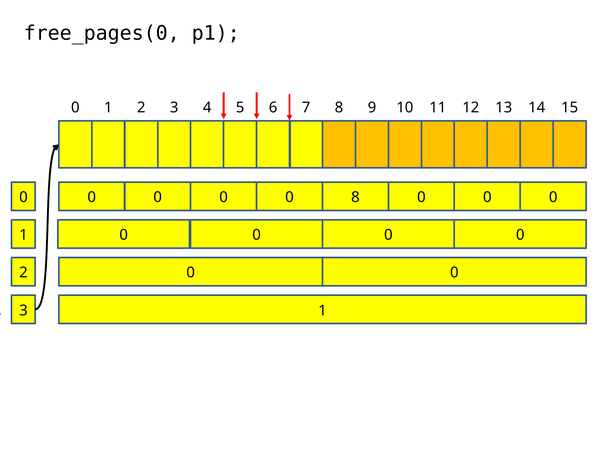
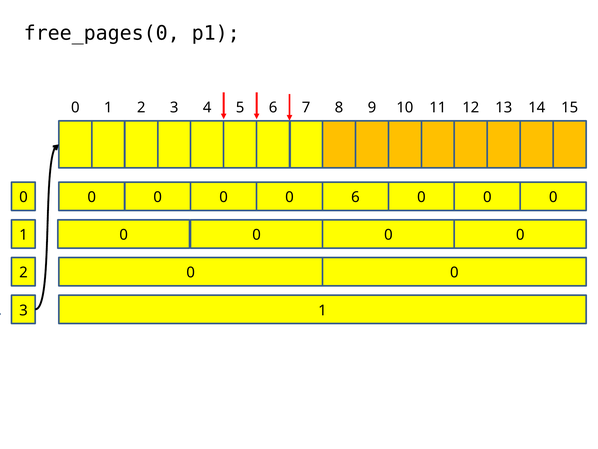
0 8: 8 -> 6 (355, 197)
